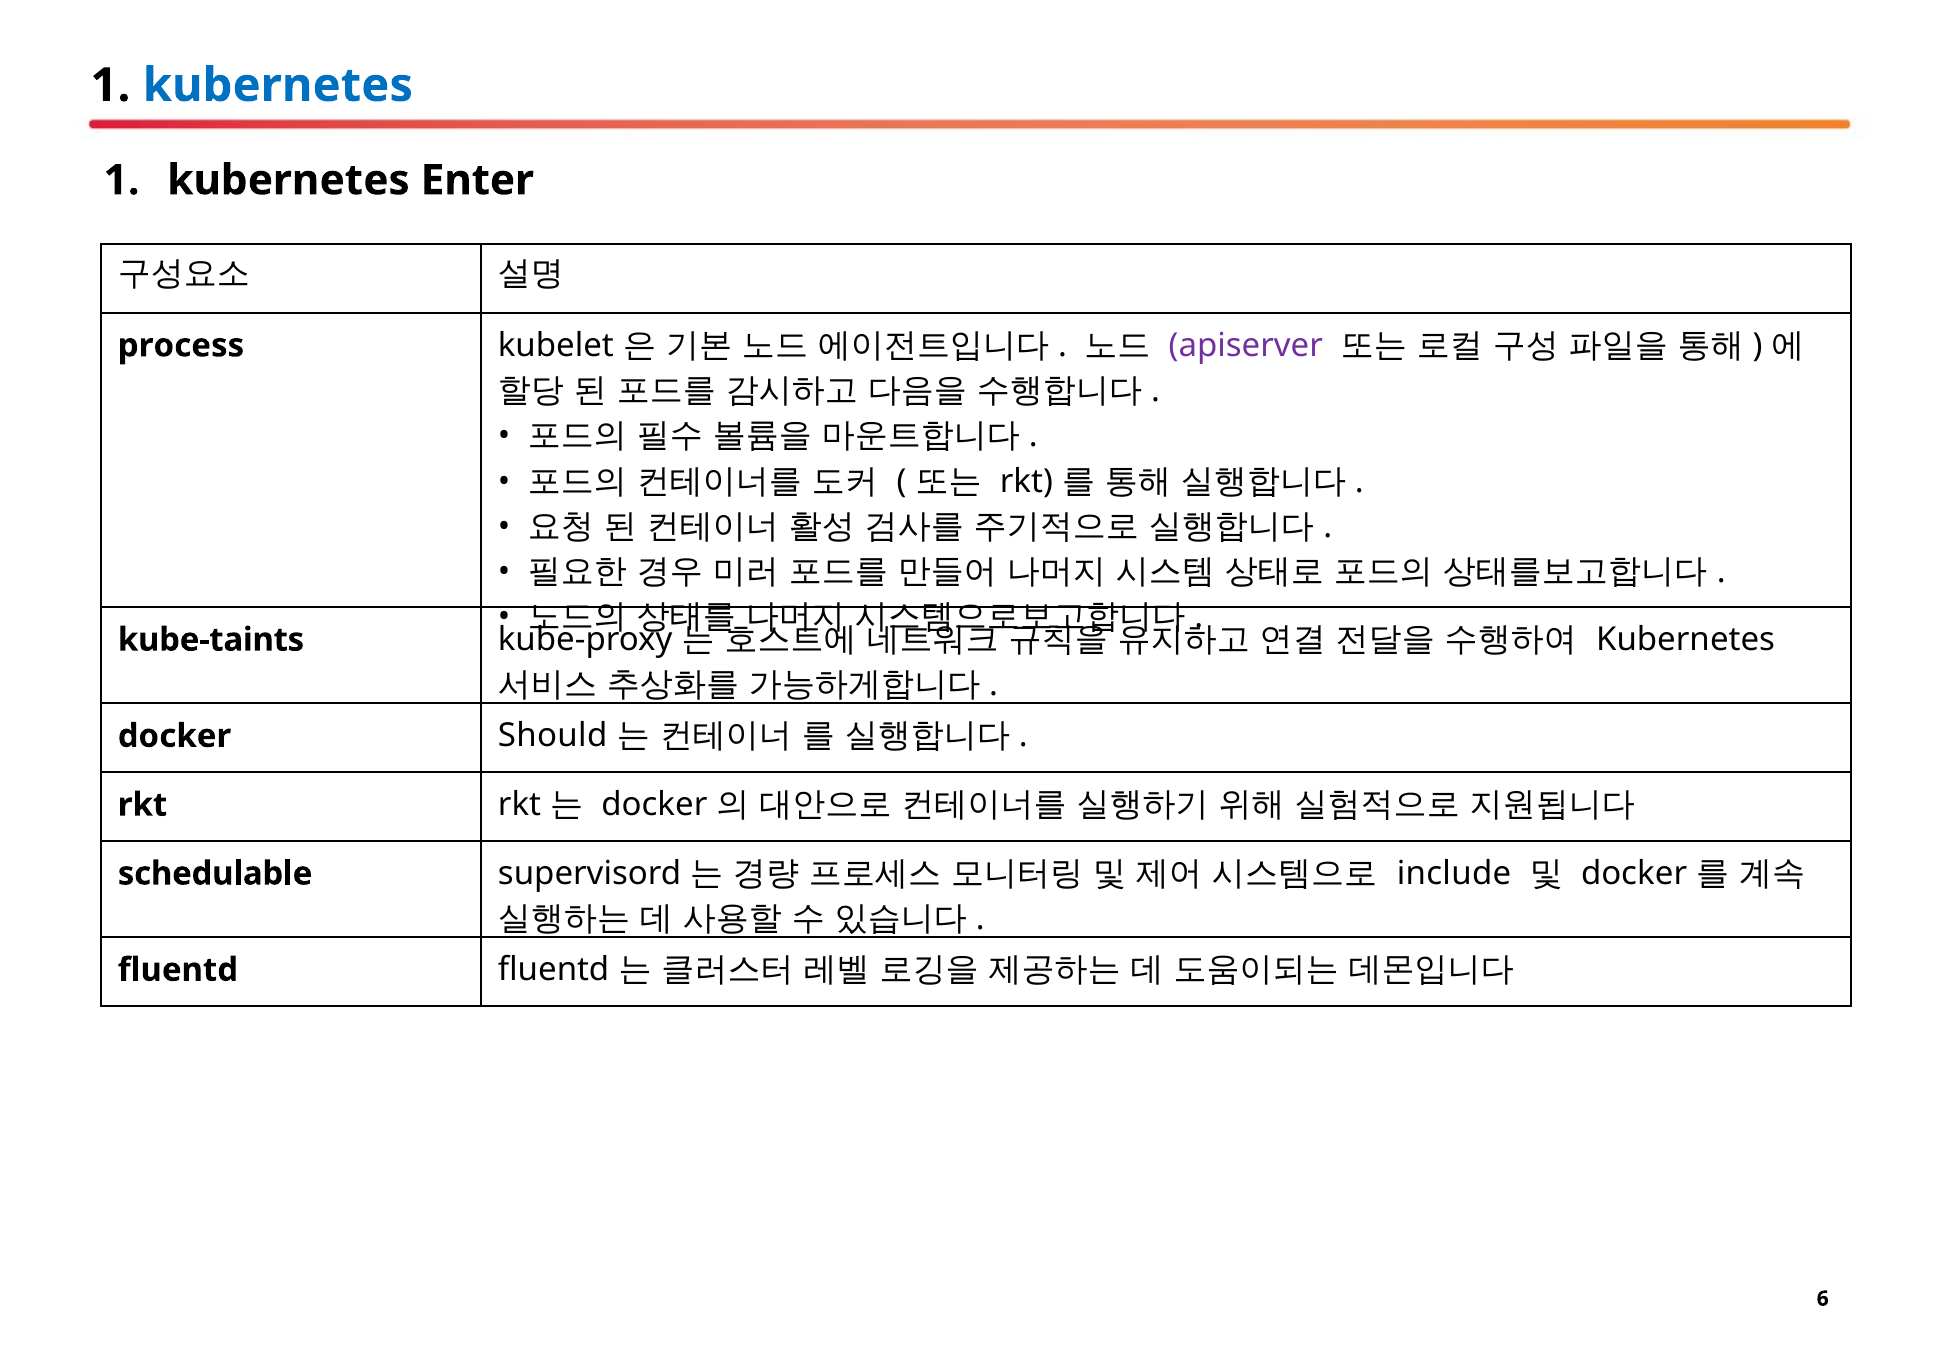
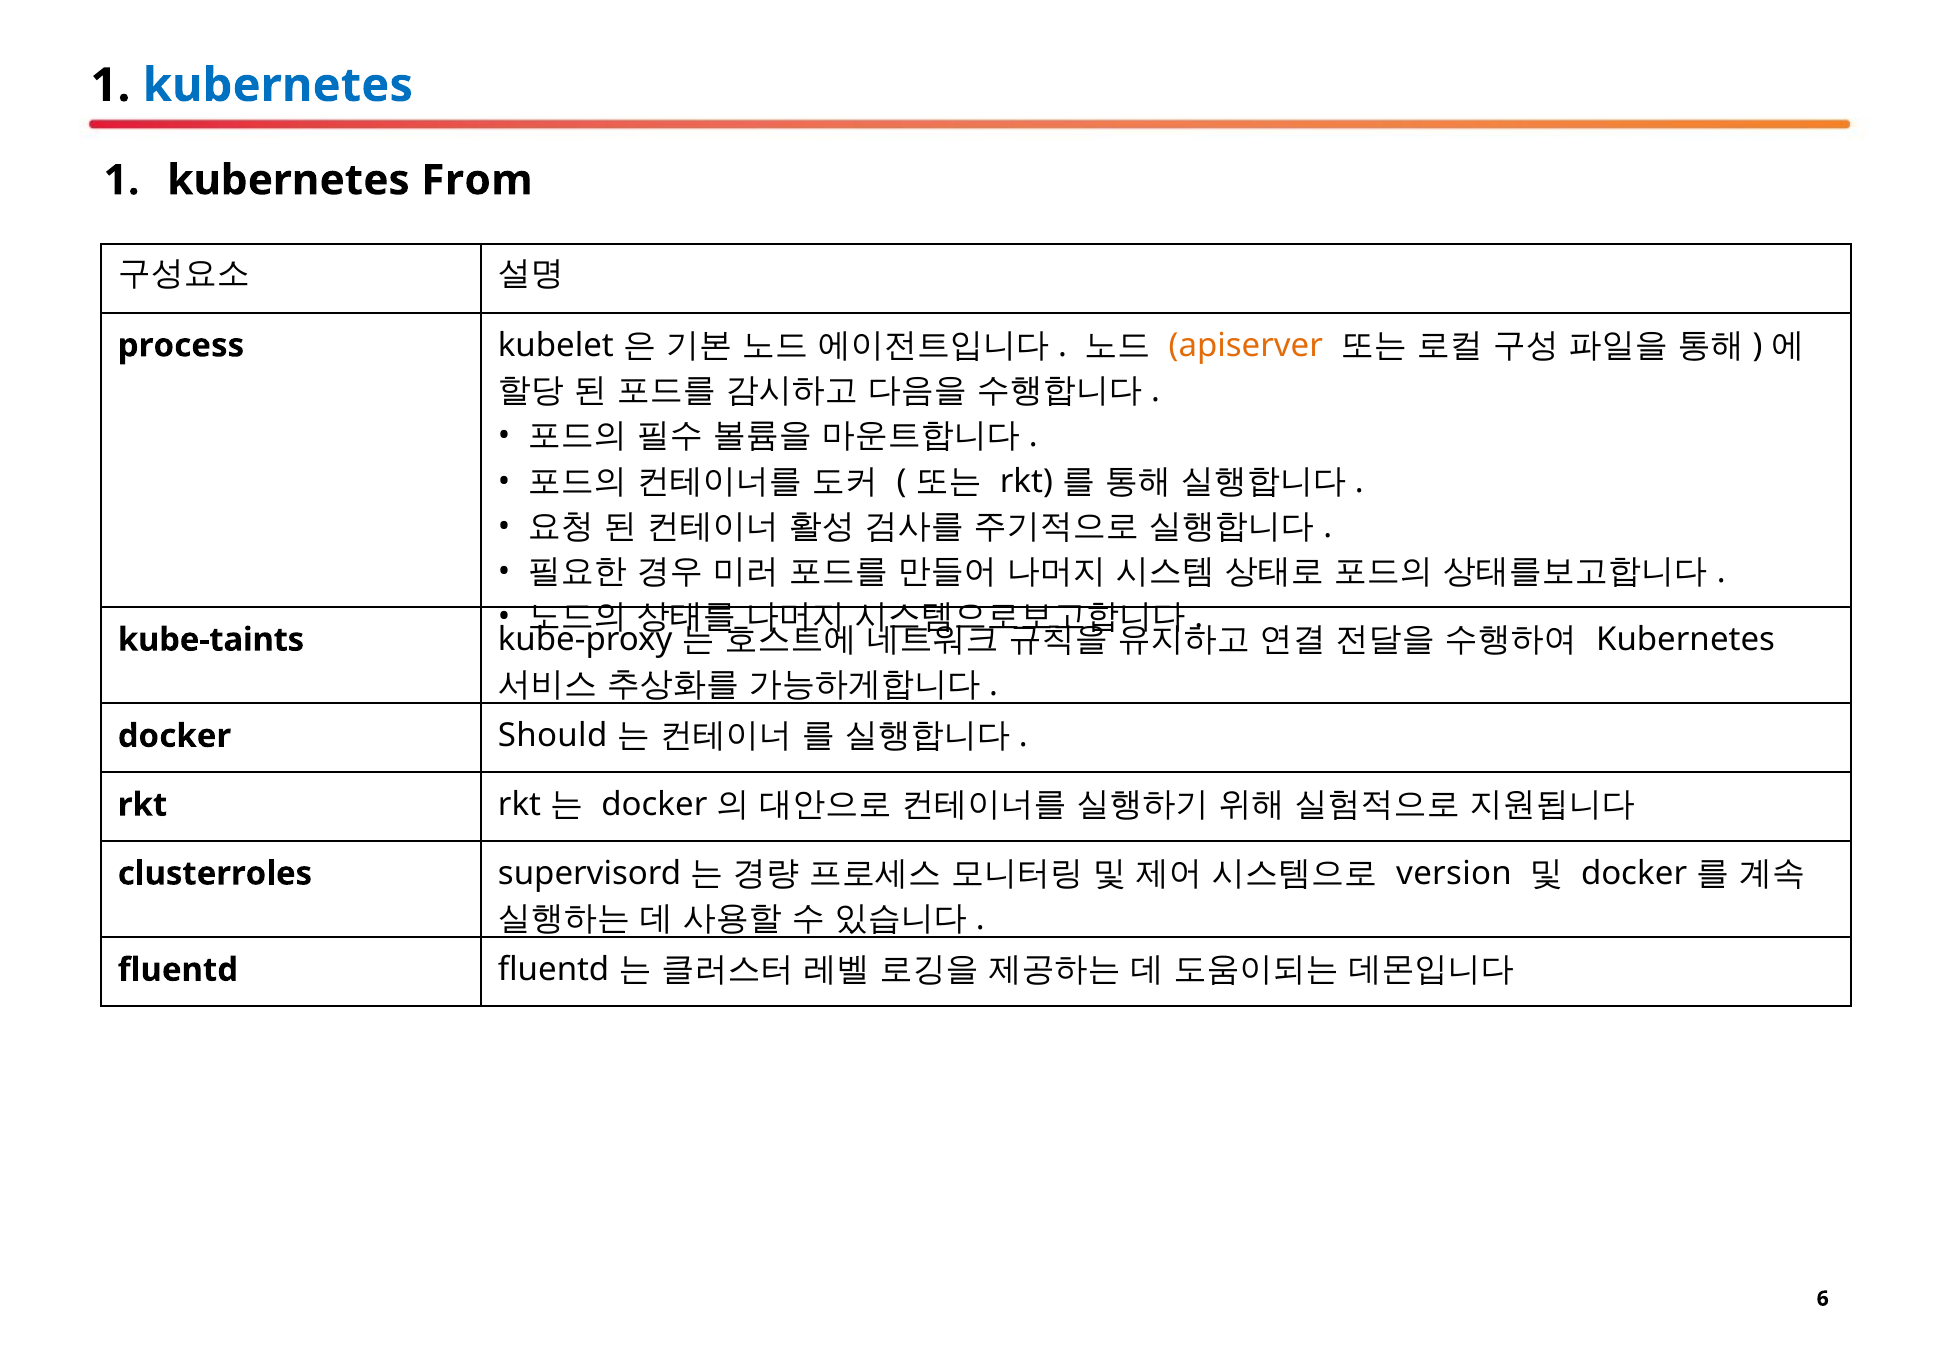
Enter: Enter -> From (477, 180)
apiserver colour: purple -> orange (1246, 345)
schedulable: schedulable -> clusterroles (215, 874)
include: include -> version (1454, 874)
